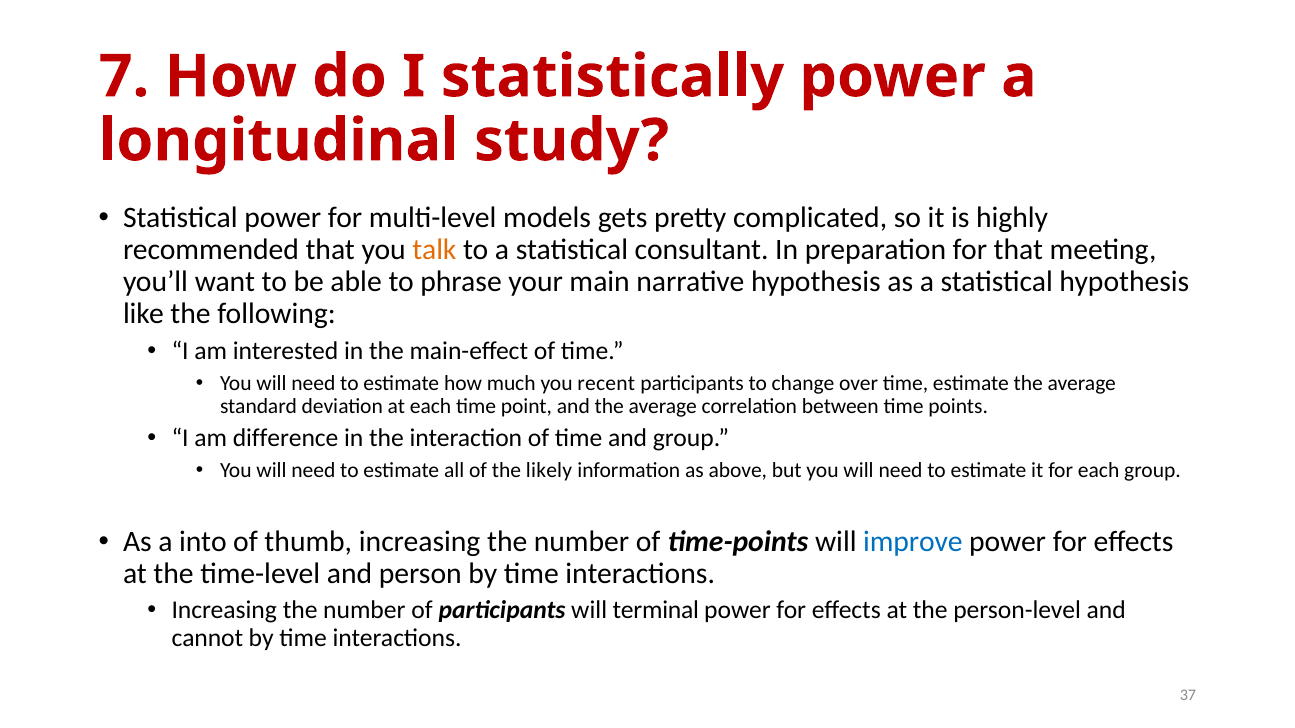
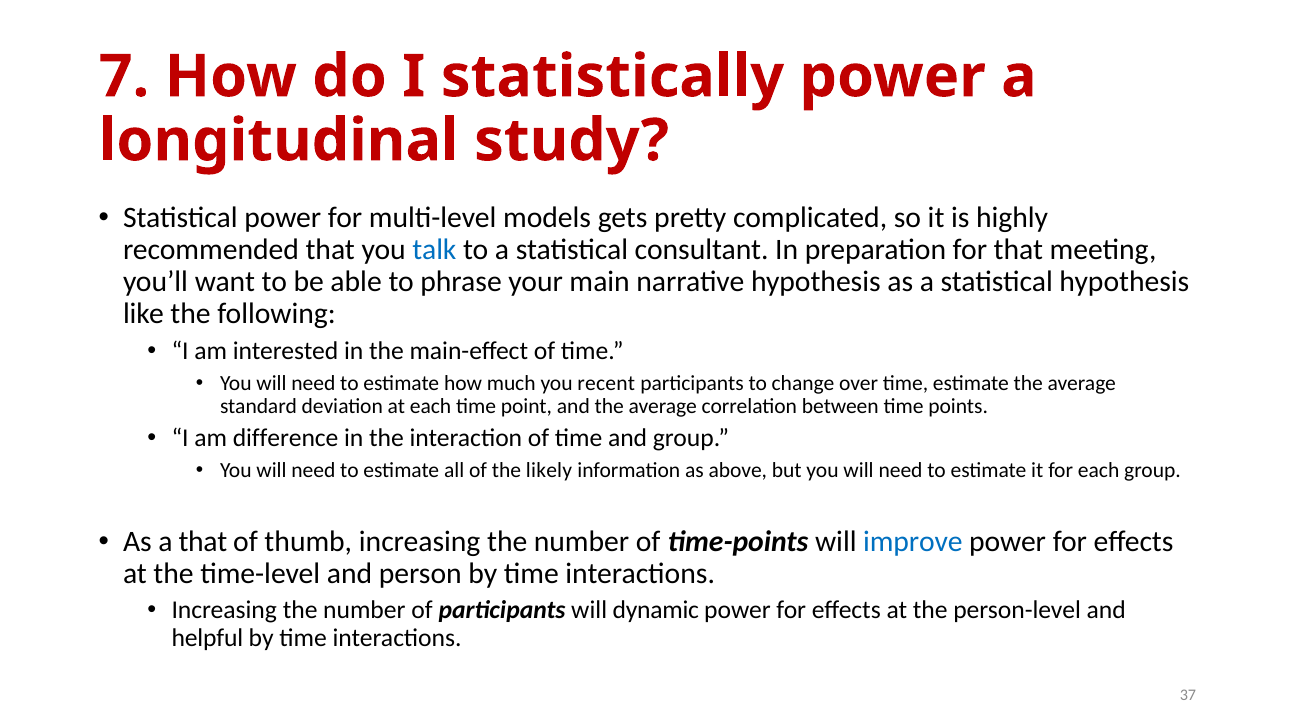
talk colour: orange -> blue (434, 250)
a into: into -> that (203, 542)
terminal: terminal -> dynamic (656, 611)
cannot: cannot -> helpful (207, 638)
